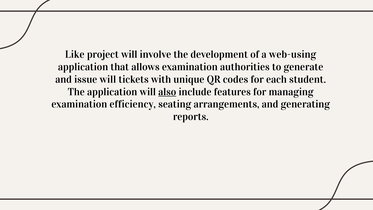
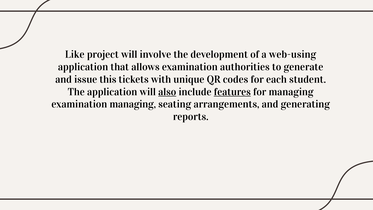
issue will: will -> this (108, 79)
features underline: none -> present (232, 92)
examination efficiency: efficiency -> managing (133, 104)
